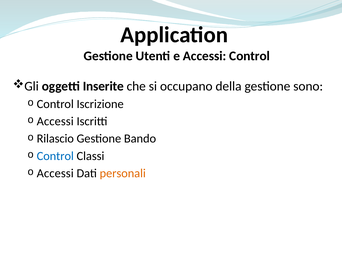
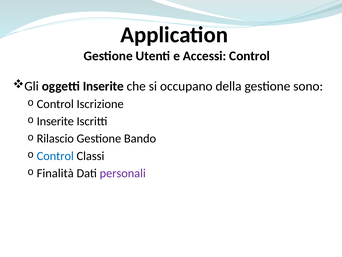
Accessi: Accessi -> Inserite (55, 121)
Accessi: Accessi -> Finalità (55, 173)
personali colour: orange -> purple (123, 173)
